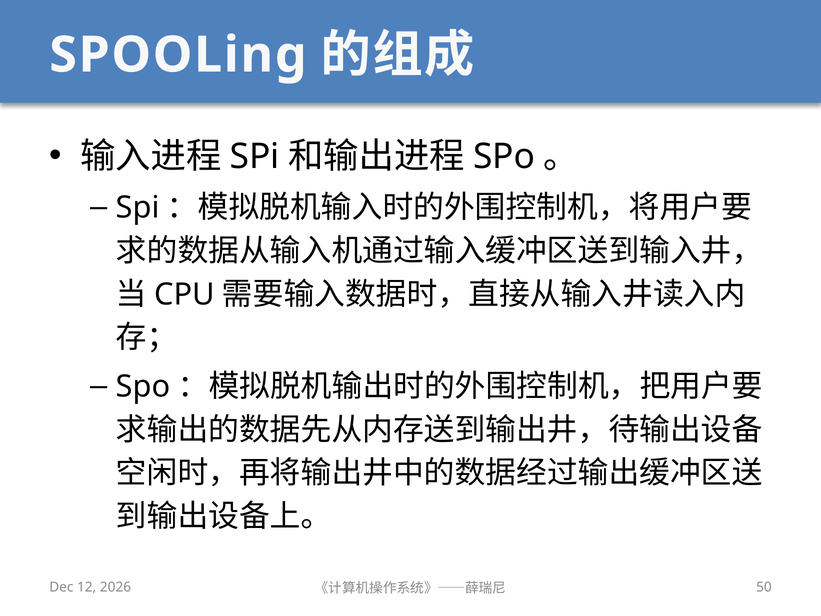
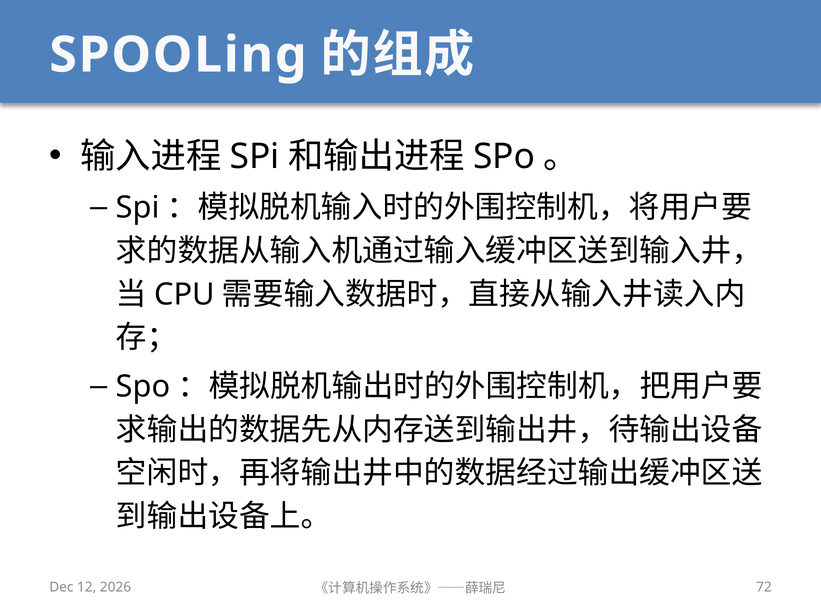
50: 50 -> 72 (764, 587)
